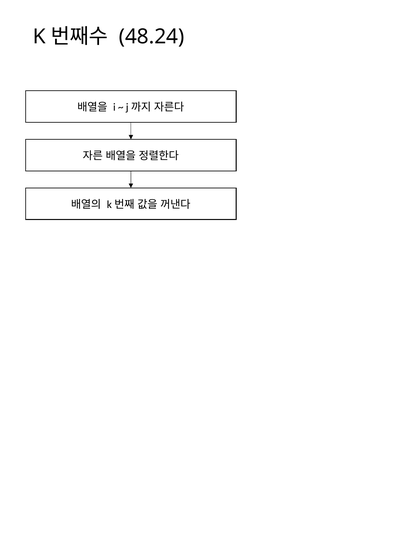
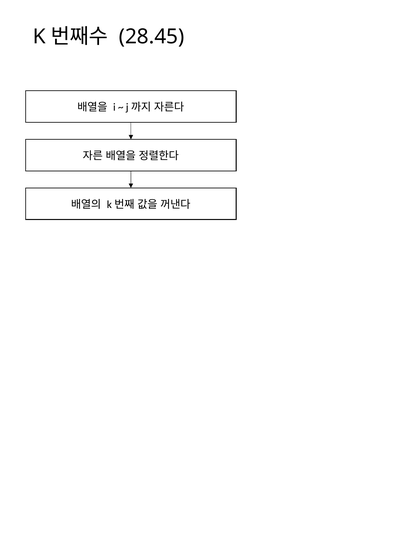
48.24: 48.24 -> 28.45 (152, 37)
